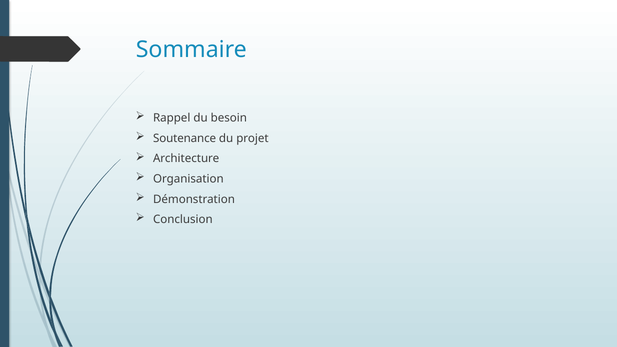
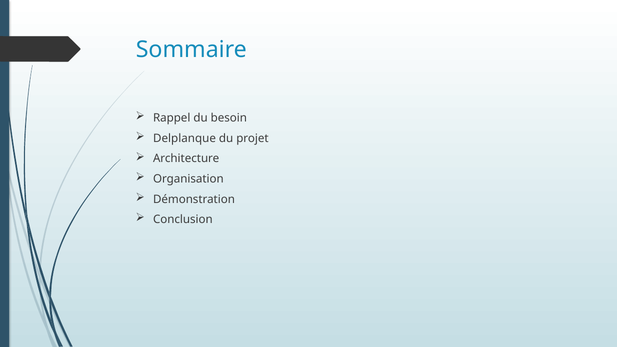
Soutenance: Soutenance -> Delplanque (184, 138)
